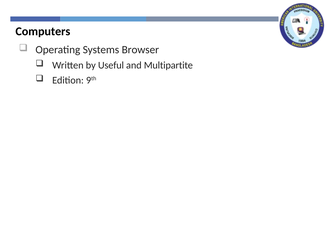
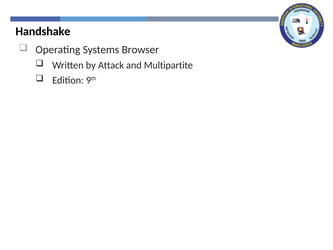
Computers: Computers -> Handshake (43, 31)
Useful: Useful -> Attack (111, 65)
